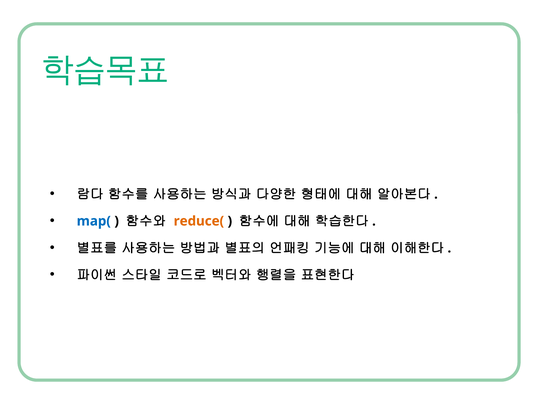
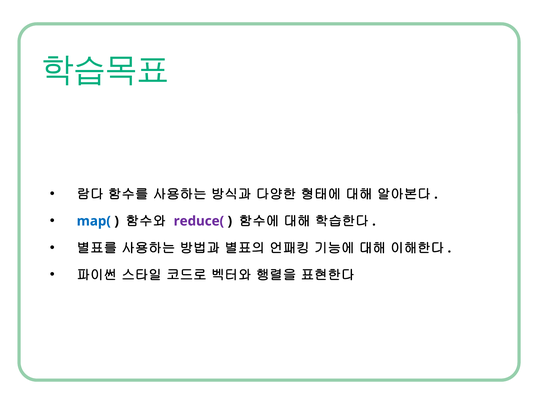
reduce( colour: orange -> purple (199, 221)
